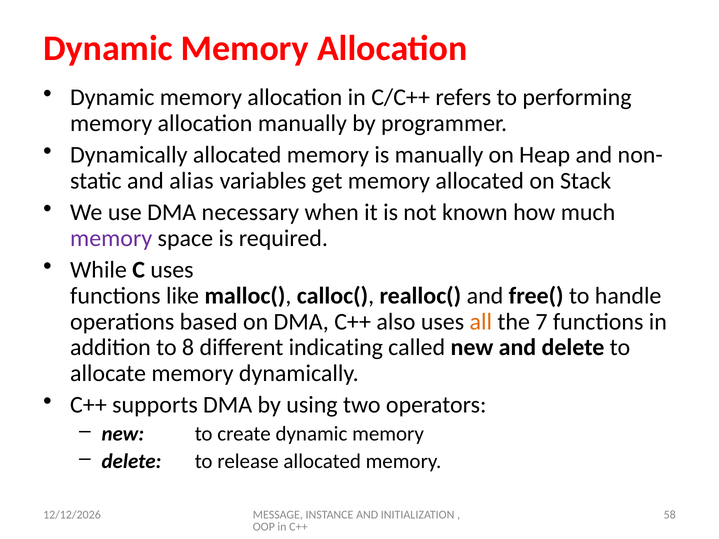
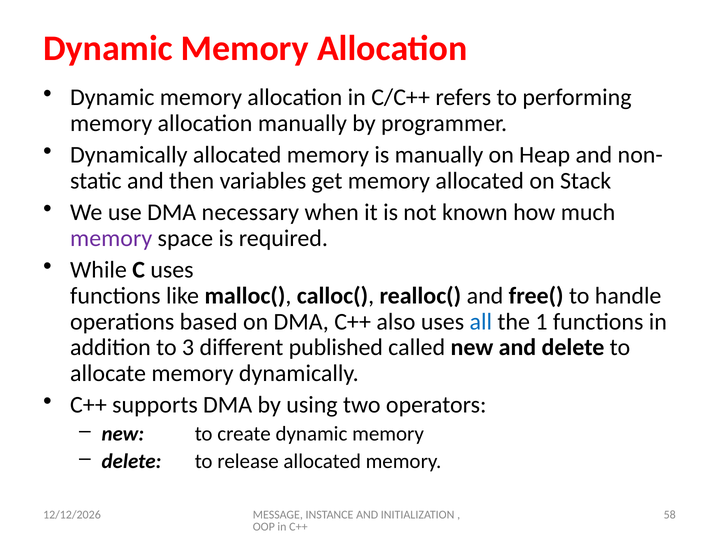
alias: alias -> then (192, 181)
all colour: orange -> blue (481, 322)
7: 7 -> 1 (541, 322)
8: 8 -> 3 (188, 348)
indicating: indicating -> published (336, 348)
